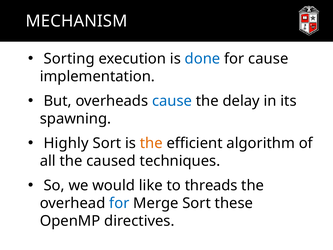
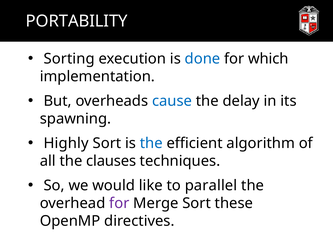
MECHANISM: MECHANISM -> PORTABILITY (77, 21)
for cause: cause -> which (268, 59)
the colour: orange -> blue (151, 143)
caused: caused -> clauses (111, 161)
threads: threads -> parallel (211, 185)
for colour: blue -> purple (119, 203)
